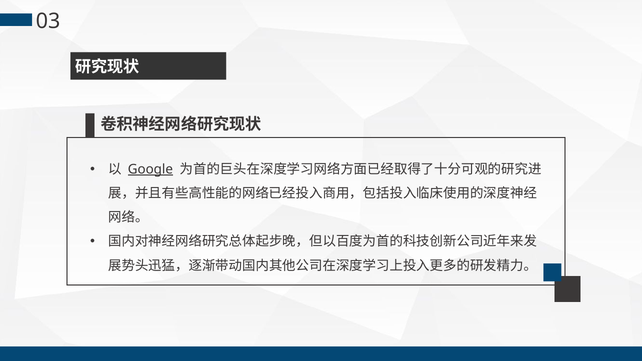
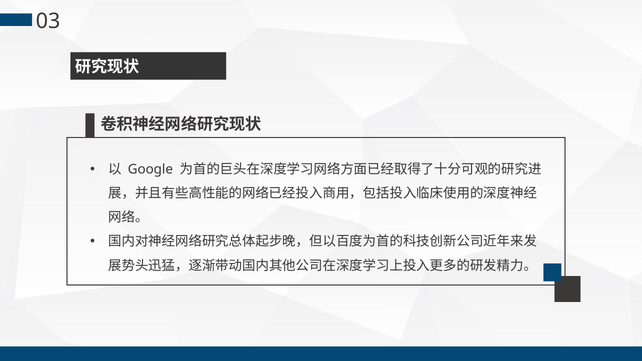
Google underline: present -> none (150, 169)
